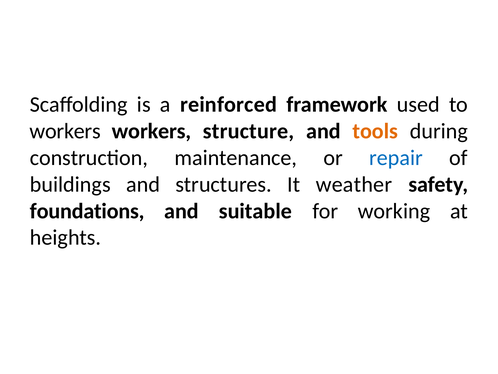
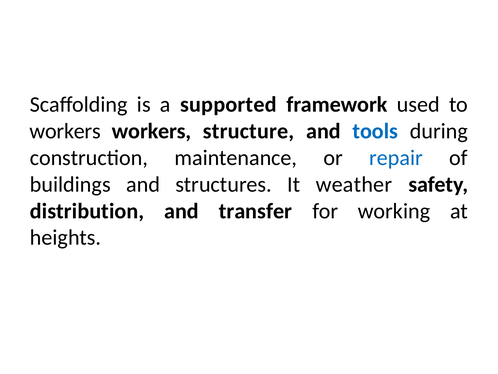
reinforced: reinforced -> supported (228, 104)
tools colour: orange -> blue (375, 131)
foundations: foundations -> distribution (87, 211)
suitable: suitable -> transfer (255, 211)
